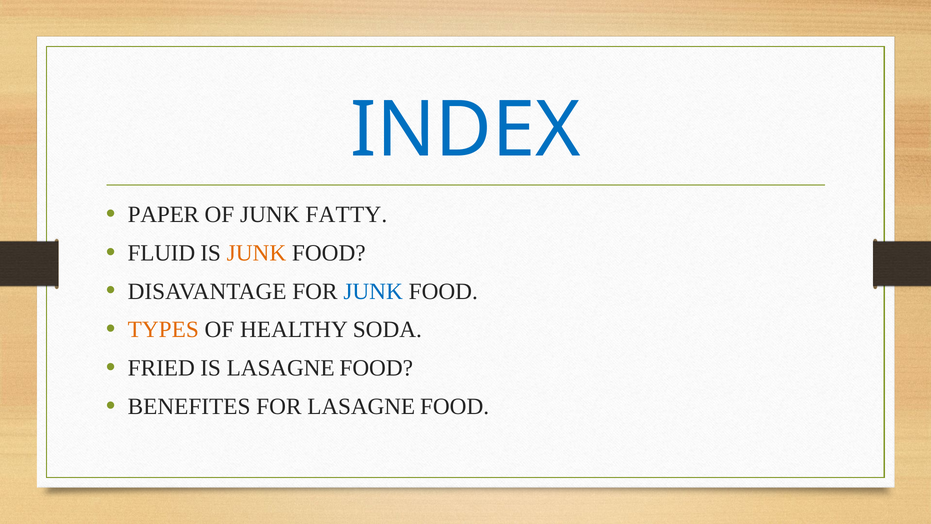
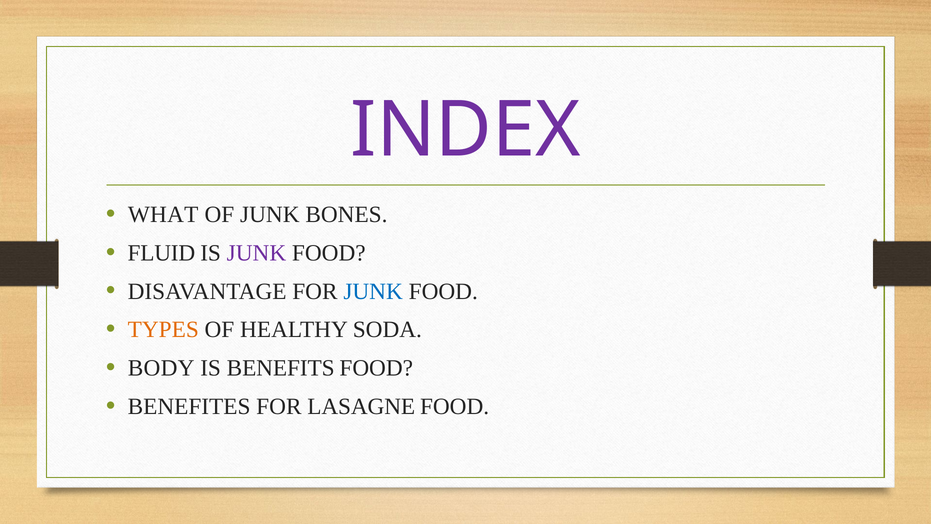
INDEX colour: blue -> purple (465, 130)
PAPER: PAPER -> WHAT (163, 214)
FATTY: FATTY -> BONES (346, 214)
JUNK colour: orange -> purple (256, 253)
FRIED: FRIED -> BODY (161, 368)
IS LASAGNE: LASAGNE -> BENEFITS (281, 368)
